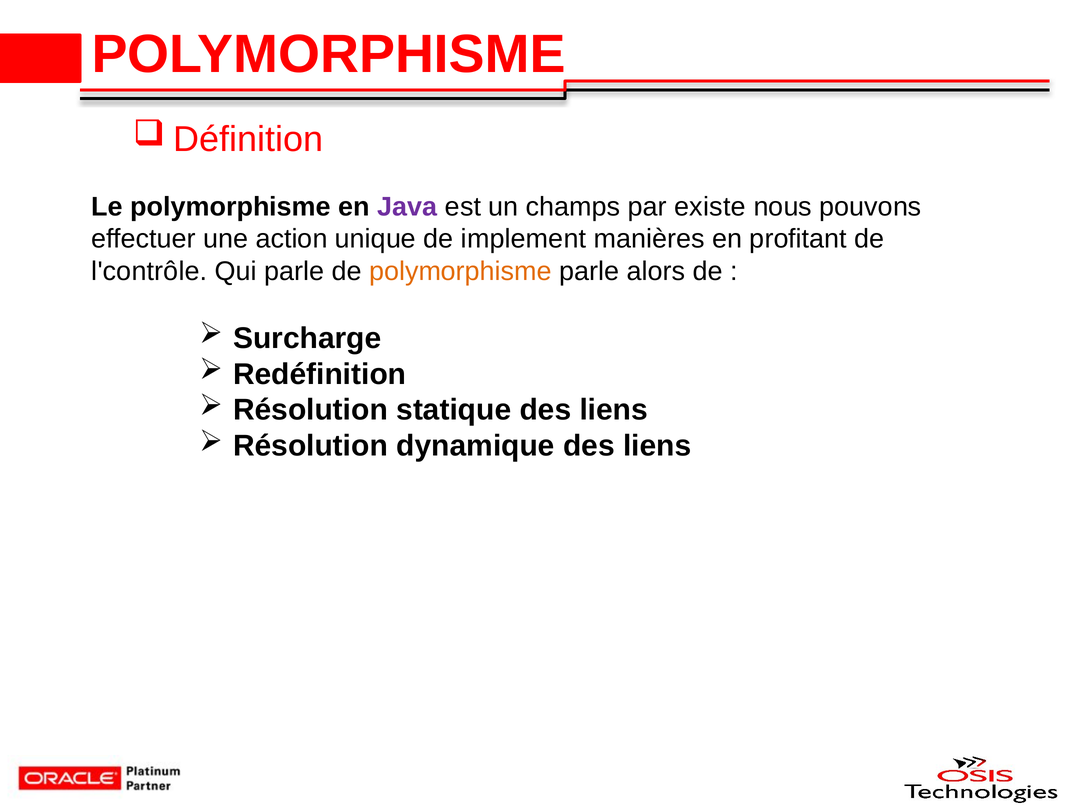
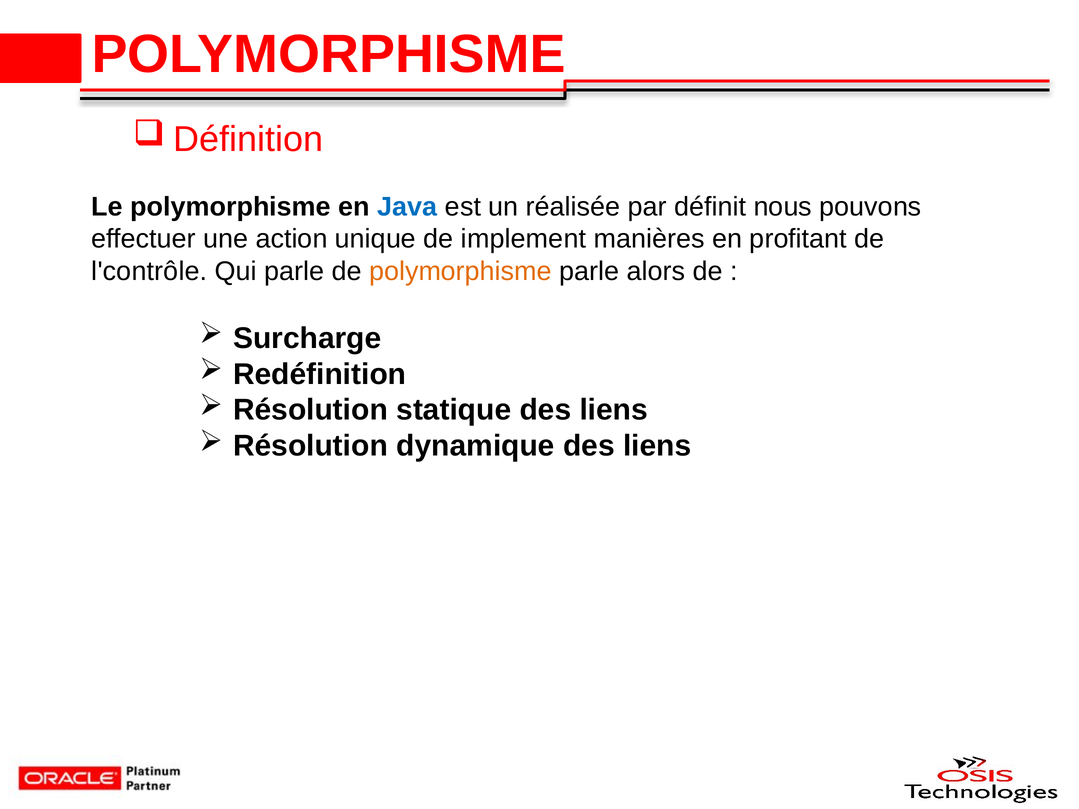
Java colour: purple -> blue (407, 207)
champs: champs -> réalisée (573, 207)
existe: existe -> définit (710, 207)
